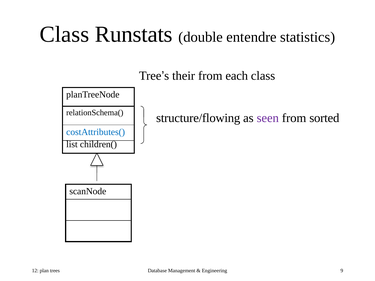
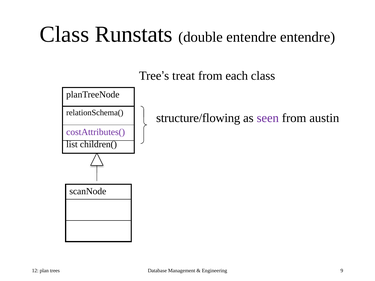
entendre statistics: statistics -> entendre (308, 37)
their: their -> treat (184, 76)
sorted: sorted -> austin (324, 118)
costAttributes( colour: blue -> purple (96, 132)
